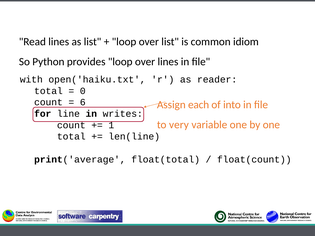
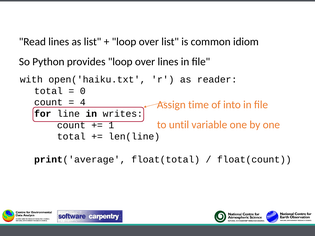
6: 6 -> 4 (83, 102)
each: each -> time (199, 105)
very: very -> until (179, 125)
